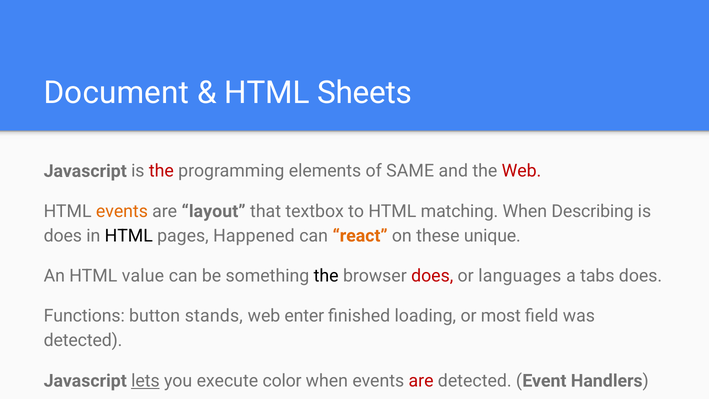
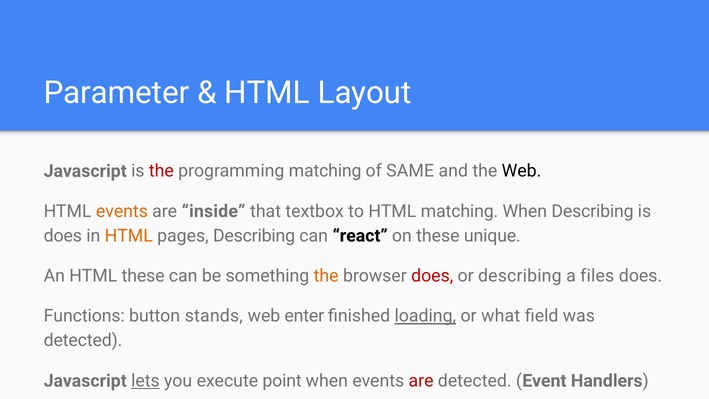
Document: Document -> Parameter (117, 93)
Sheets: Sheets -> Layout (365, 93)
programming elements: elements -> matching (325, 171)
Web colour: red -> black (521, 171)
layout: layout -> inside (214, 211)
HTML colour: black -> orange (129, 236)
pages Happened: Happened -> Describing (254, 236)
react colour: orange -> black (360, 236)
HTML value: value -> these (143, 276)
the colour: black -> orange (326, 276)
or languages: languages -> describing (520, 276)
tabs: tabs -> files (597, 276)
loading underline: none -> present (425, 316)
most: most -> what (501, 316)
color: color -> point (282, 381)
